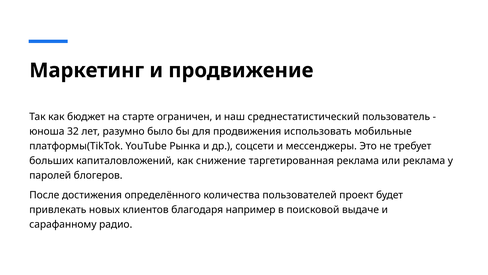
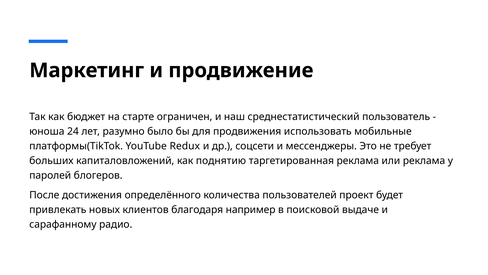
32: 32 -> 24 (73, 131)
Рынка: Рынка -> Redux (185, 146)
снижение: снижение -> поднятию (221, 160)
